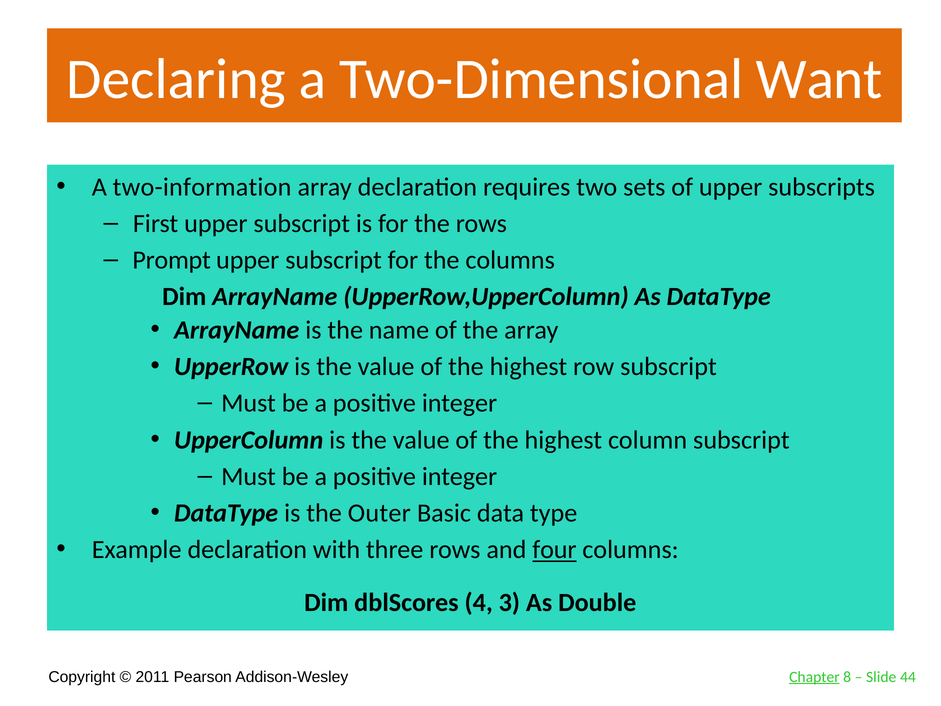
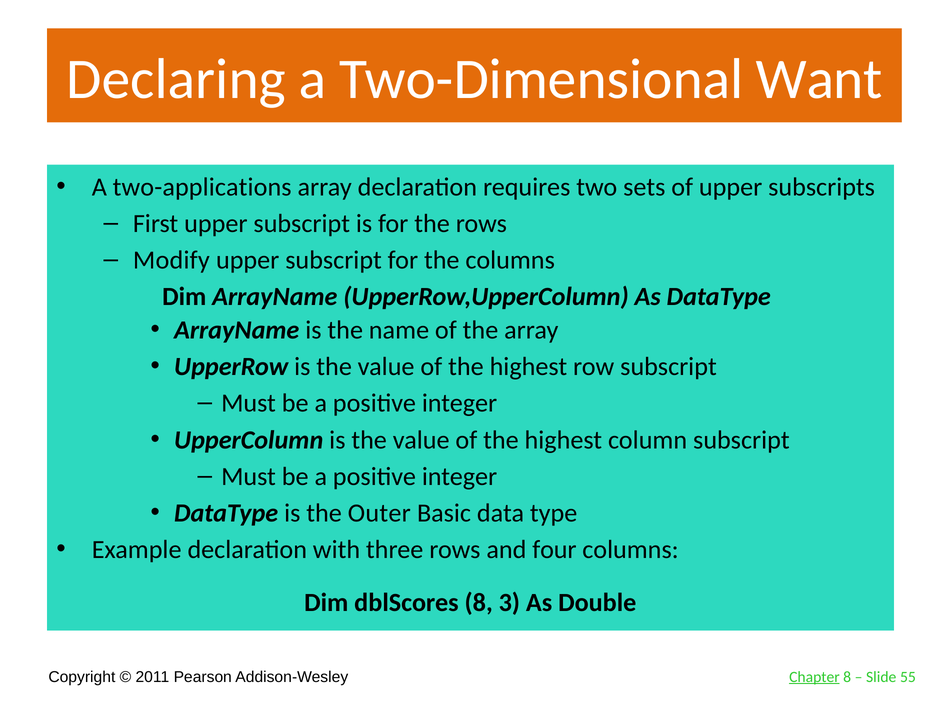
two-information: two-information -> two-applications (202, 187)
Prompt: Prompt -> Modify (171, 260)
four underline: present -> none (554, 550)
dblScores 4: 4 -> 8 (479, 602)
44: 44 -> 55 (908, 677)
